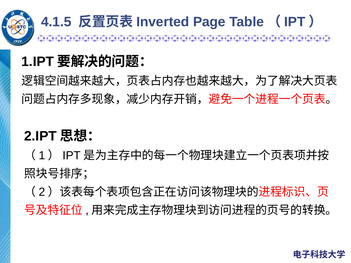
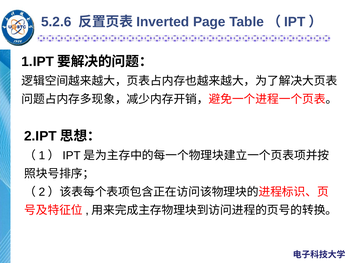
4.1.5: 4.1.5 -> 5.2.6 (56, 22)
